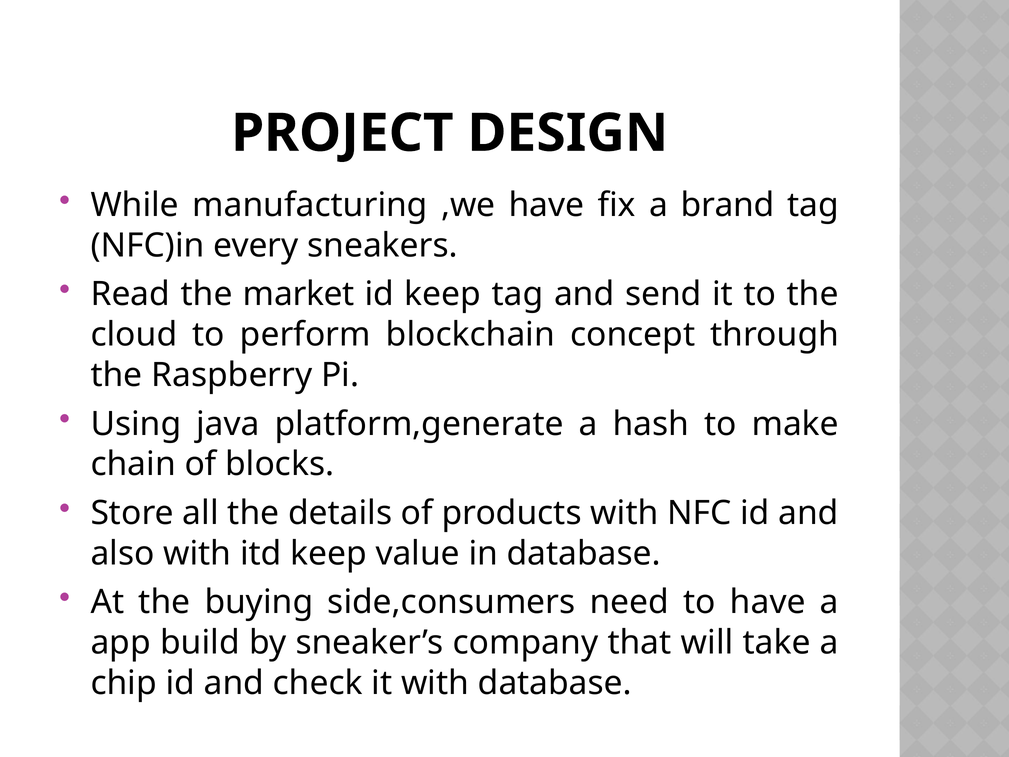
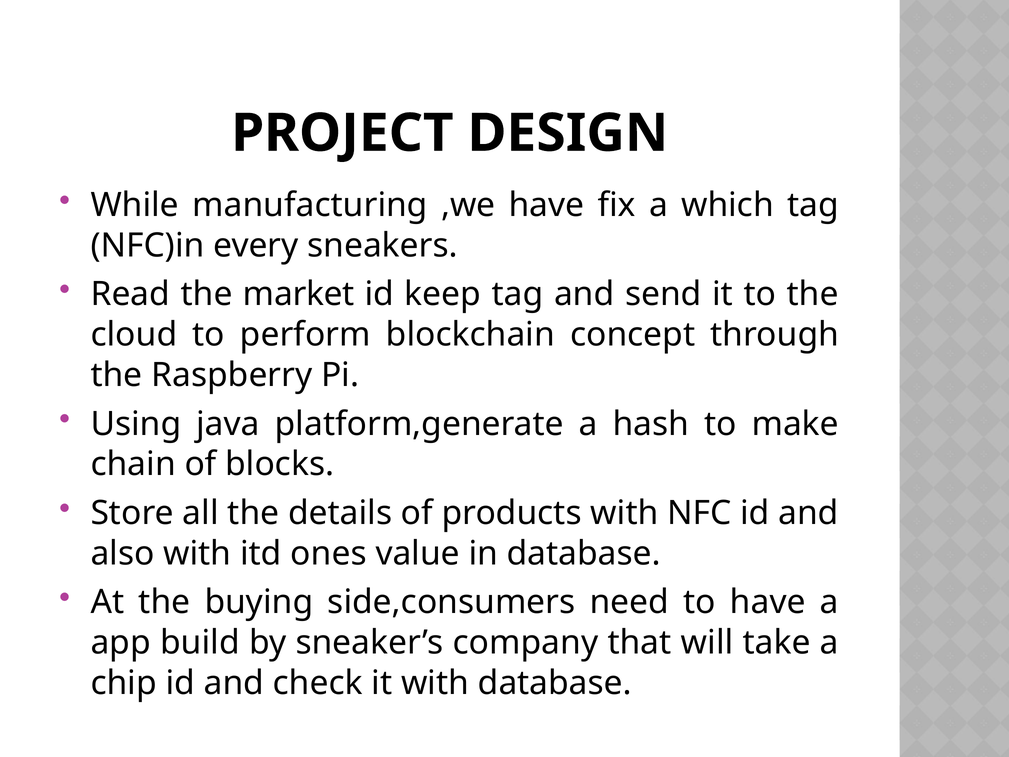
brand: brand -> which (728, 205)
itd keep: keep -> ones (329, 553)
